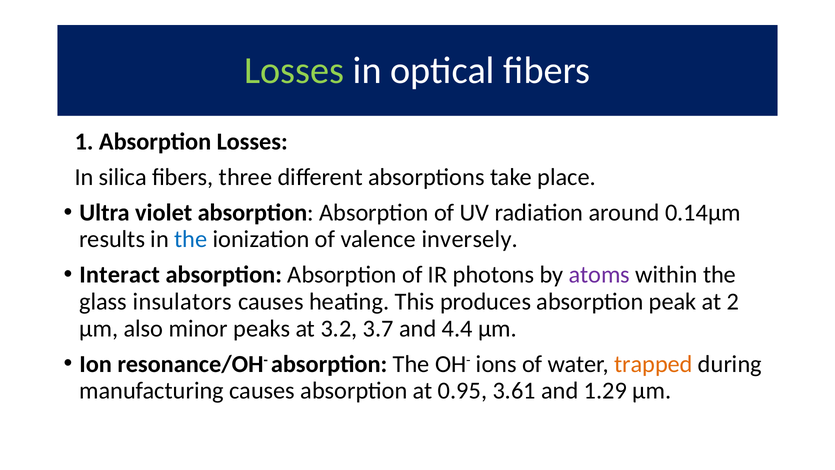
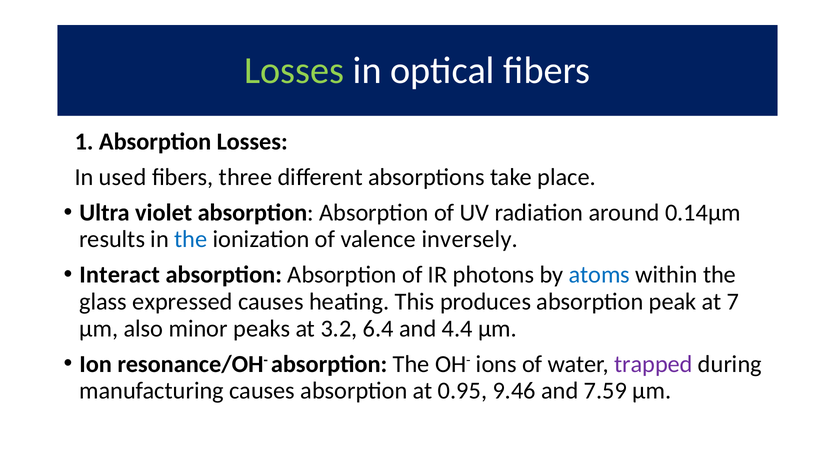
silica: silica -> used (123, 177)
atoms colour: purple -> blue (599, 275)
insulators: insulators -> expressed (183, 302)
2: 2 -> 7 (733, 302)
3.7: 3.7 -> 6.4 (378, 328)
trapped colour: orange -> purple (653, 364)
3.61: 3.61 -> 9.46 (514, 391)
1.29: 1.29 -> 7.59 (605, 391)
